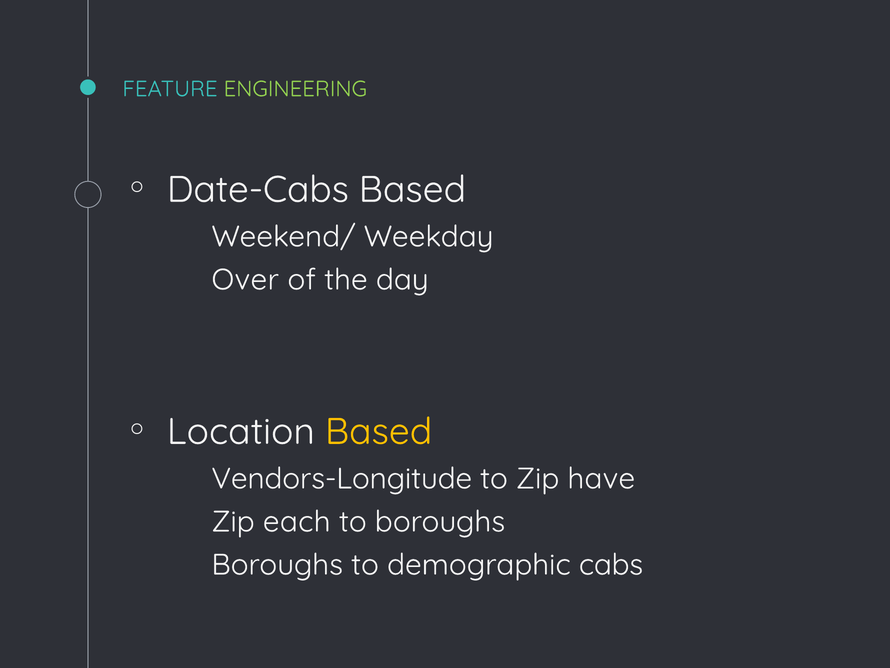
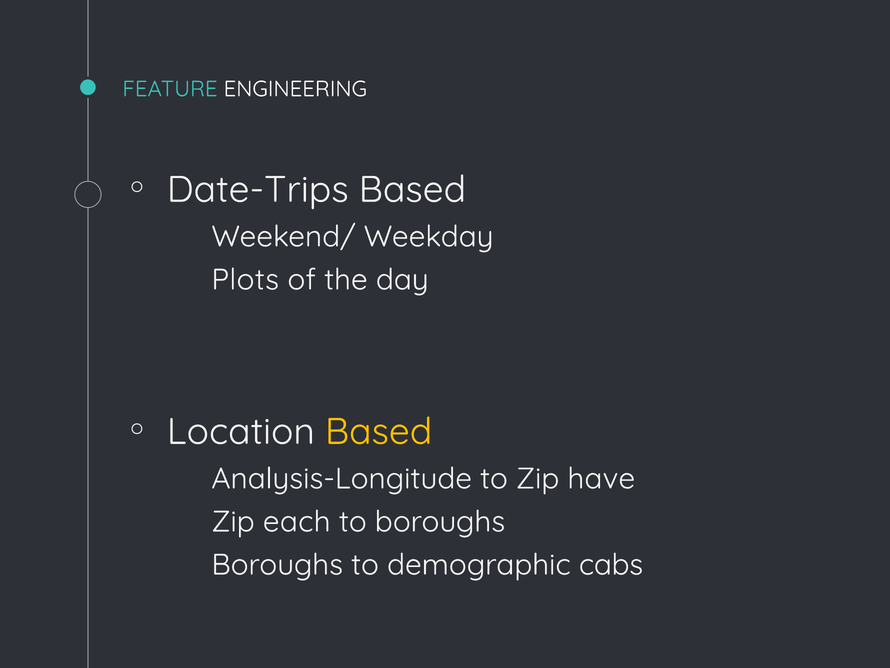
ENGINEERING colour: light green -> white (295, 89)
Date-Cabs: Date-Cabs -> Date-Trips (258, 189)
Over: Over -> Plots (245, 279)
Vendors-Longitude: Vendors-Longitude -> Analysis-Longitude (342, 478)
